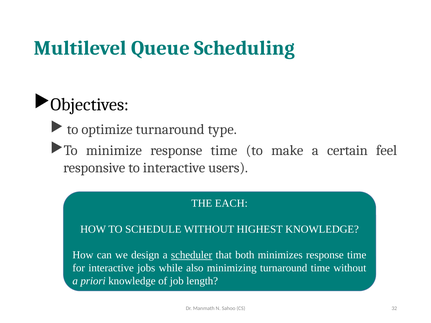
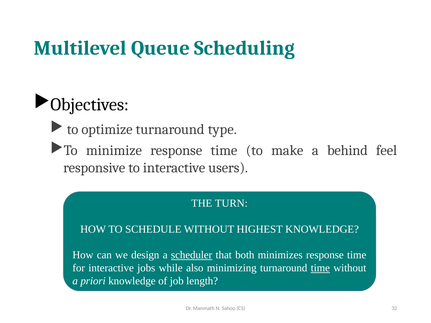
certain: certain -> behind (347, 151)
EACH: EACH -> TURN (231, 203)
time underline: none -> present (320, 268)
